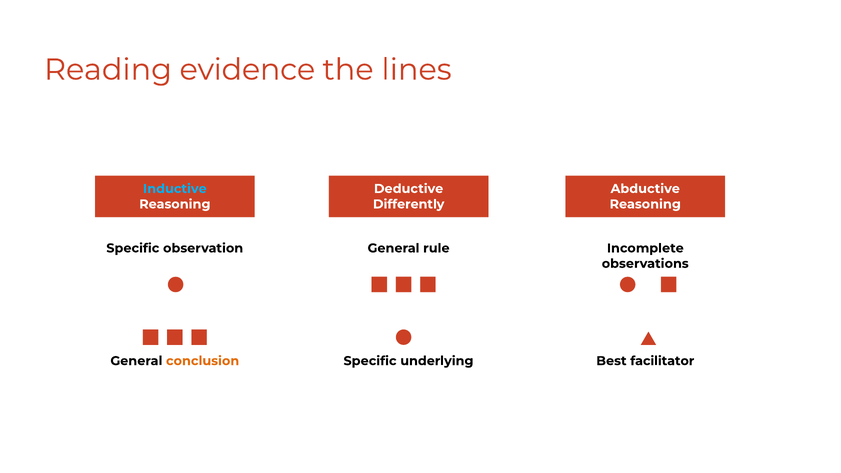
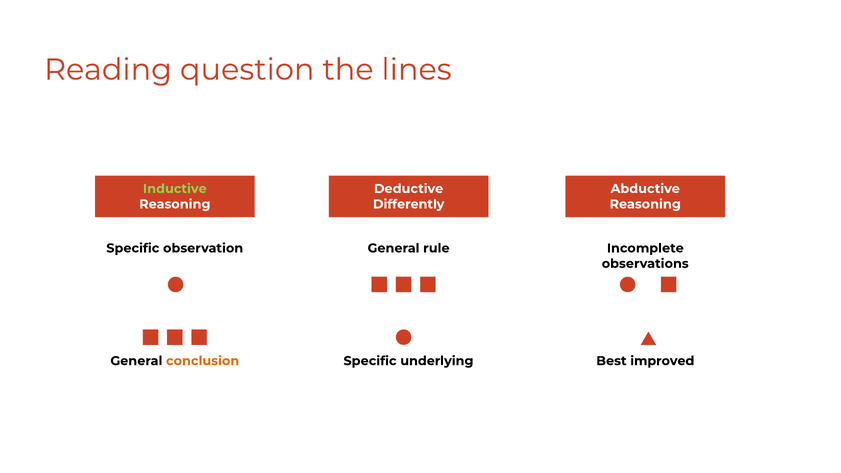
evidence: evidence -> question (247, 70)
Inductive colour: light blue -> light green (175, 189)
facilitator: facilitator -> improved (662, 361)
